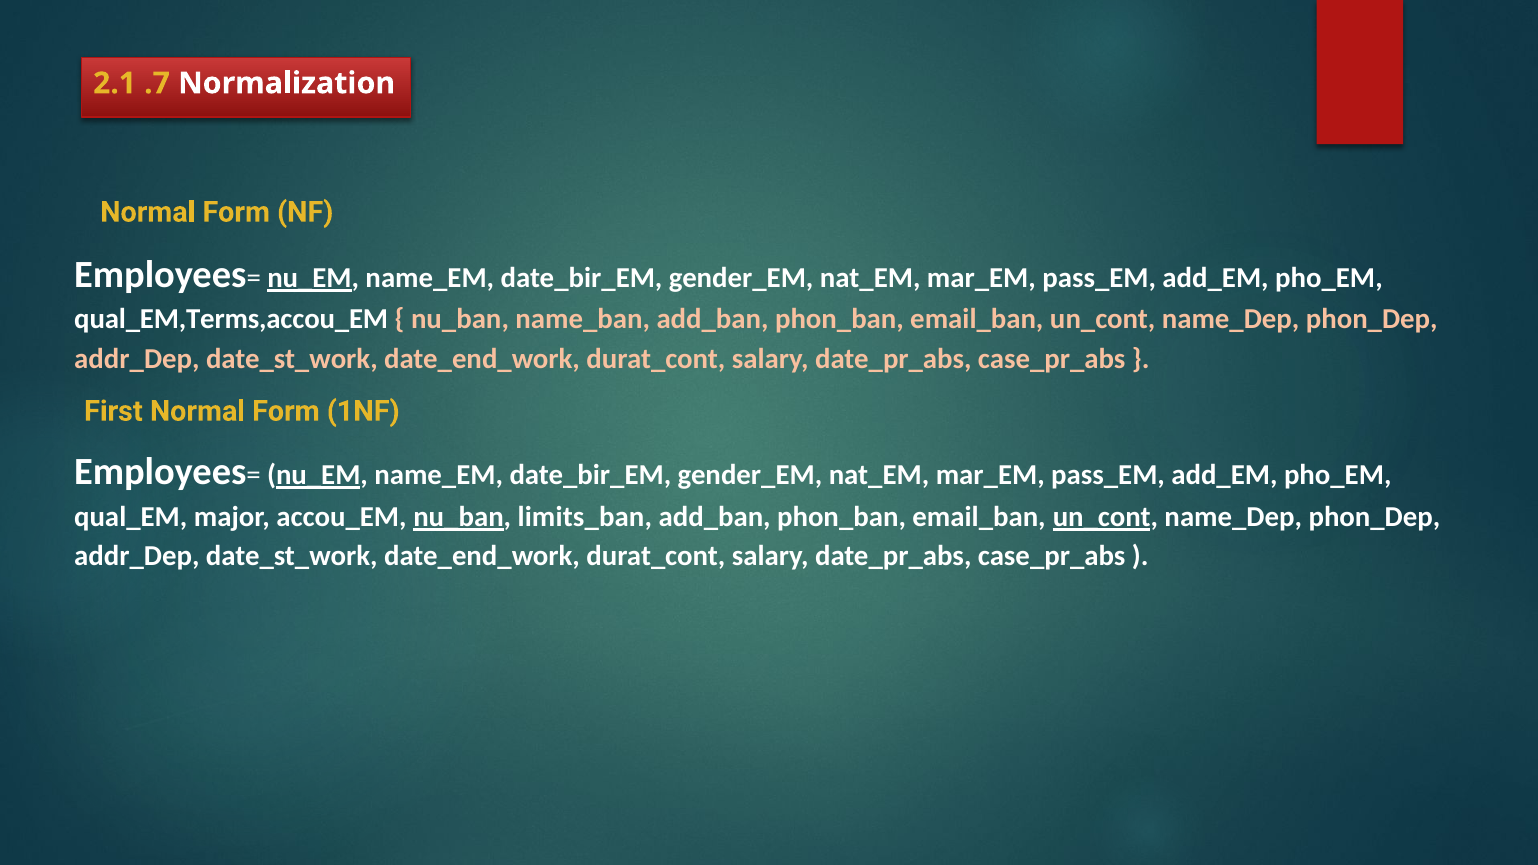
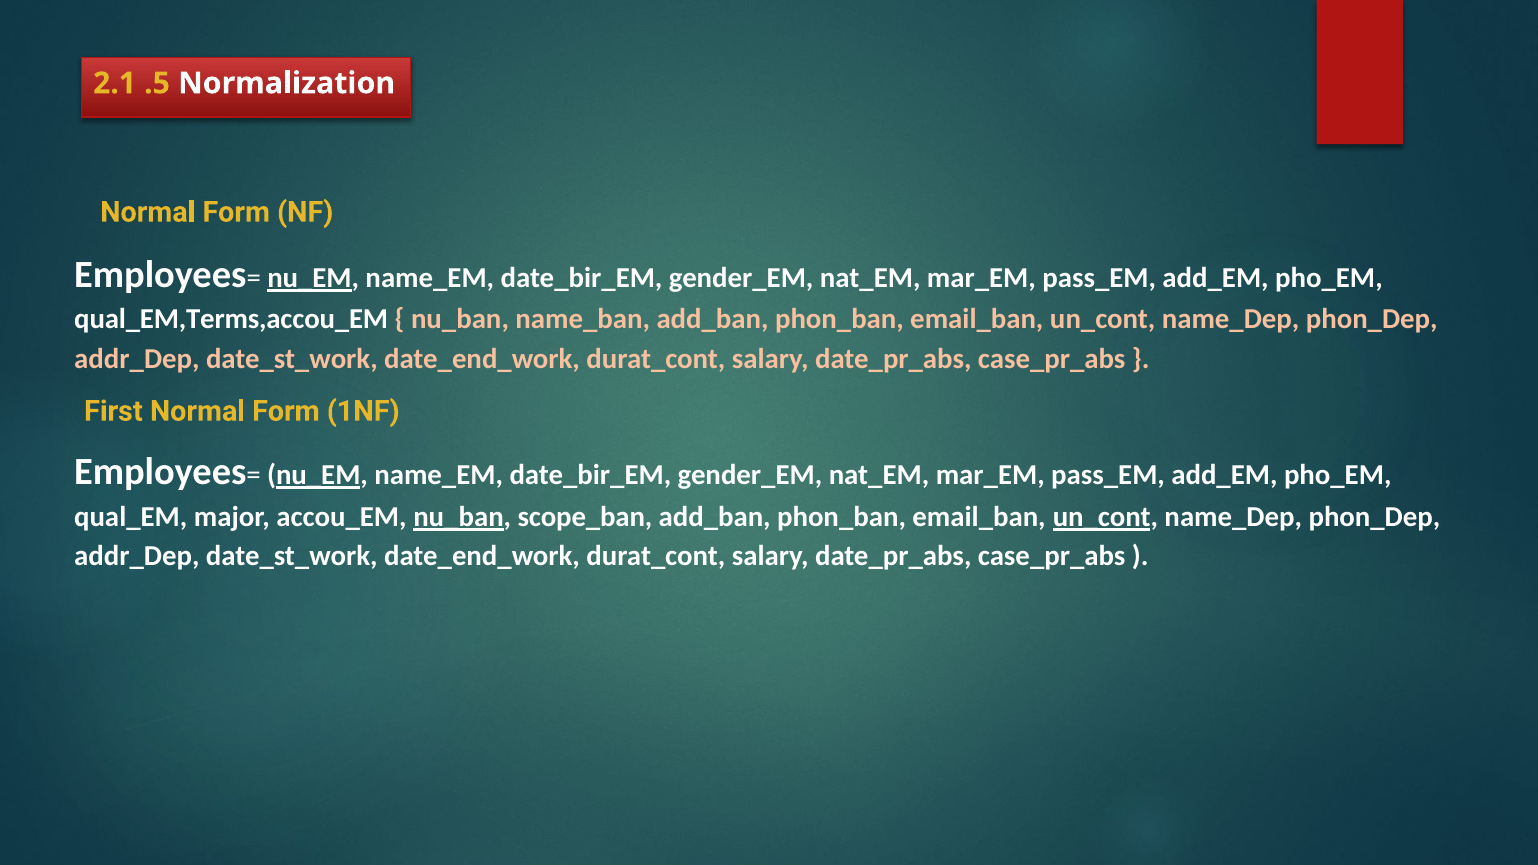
.7: .7 -> .5 (157, 83)
limits_ban: limits_ban -> scope_ban (585, 517)
